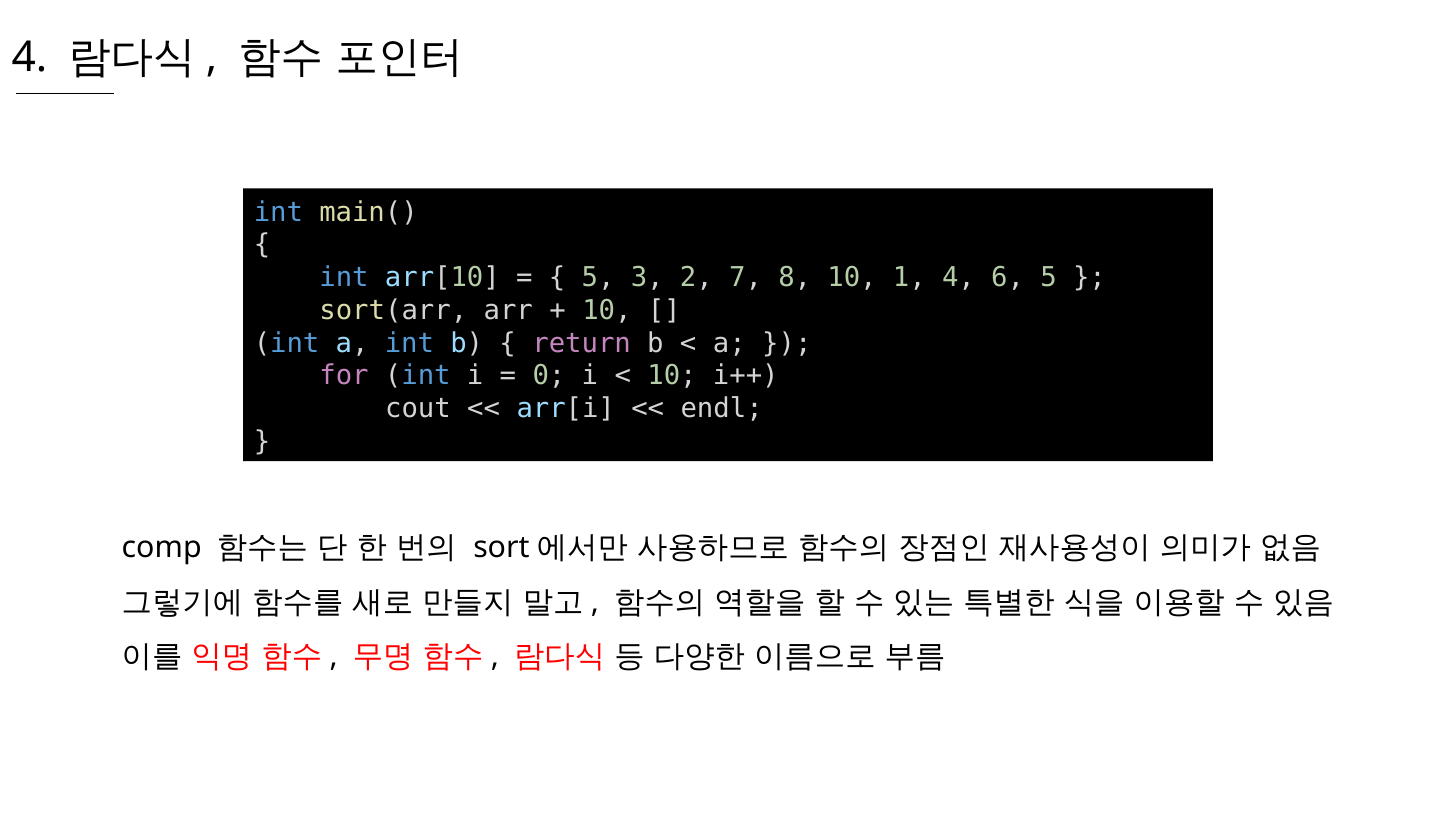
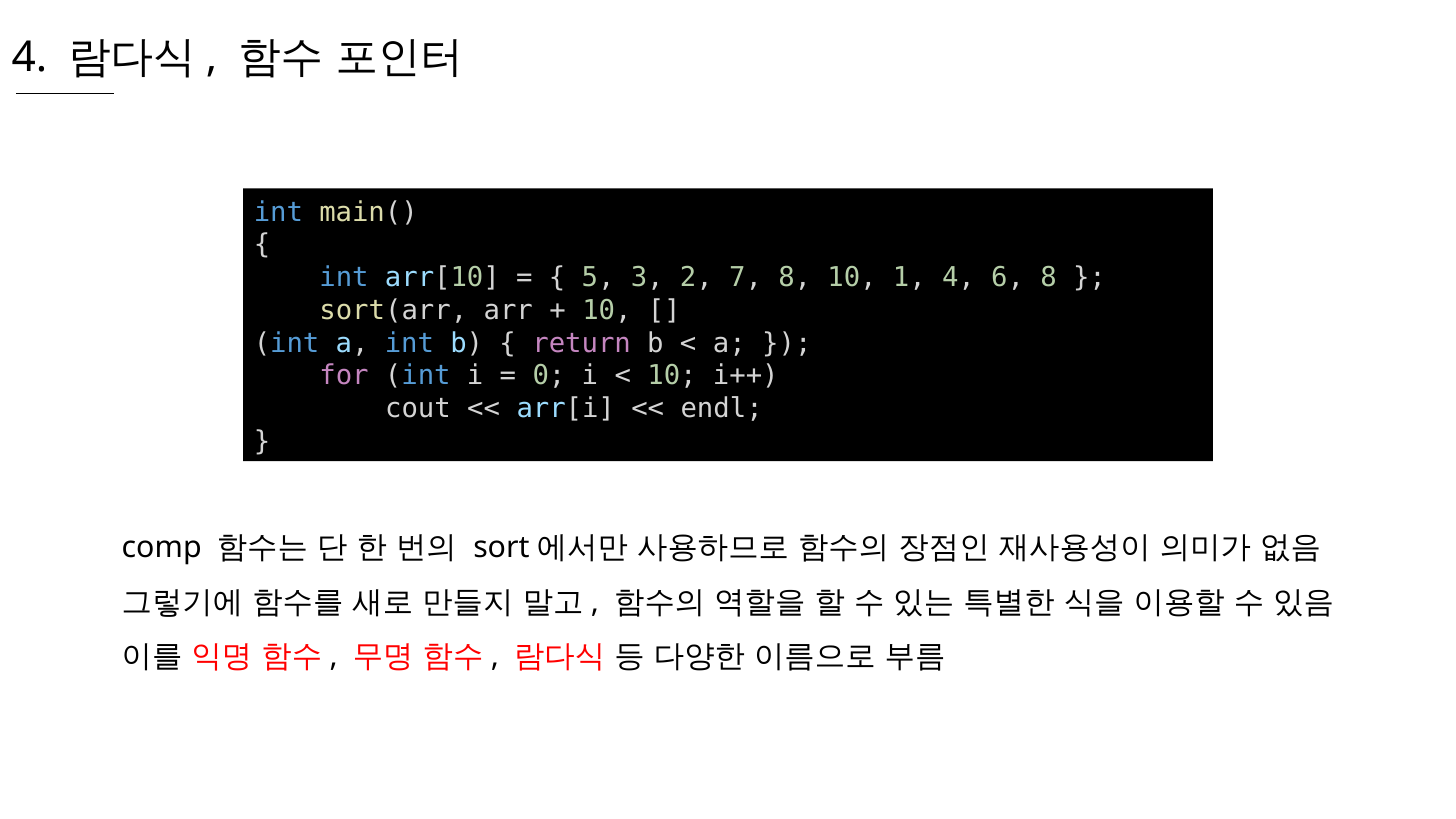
6 5: 5 -> 8 (1049, 278)
